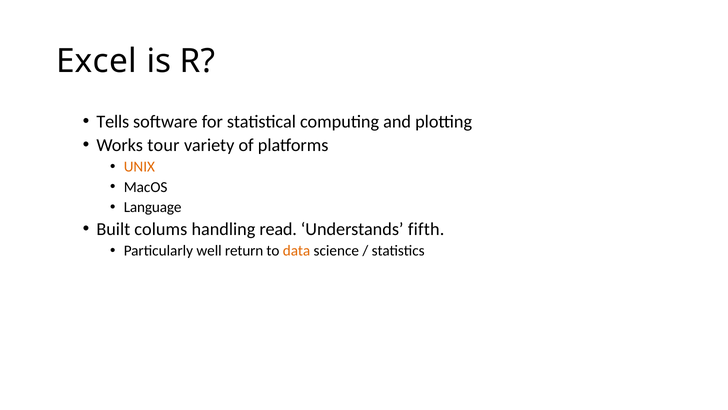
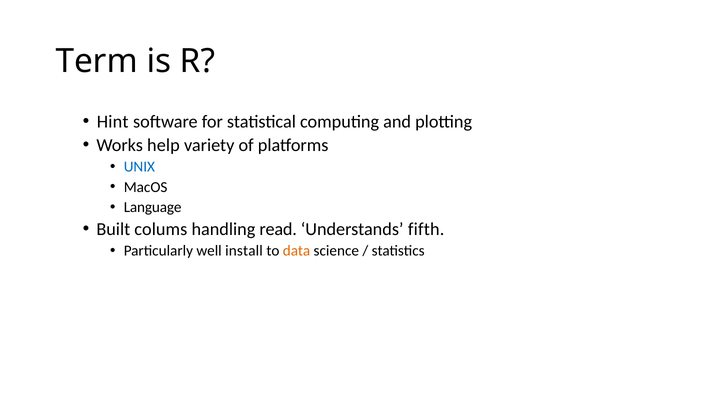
Excel: Excel -> Term (97, 61)
Tells: Tells -> Hint (113, 121)
tour: tour -> help (163, 145)
UNIX colour: orange -> blue (139, 167)
return: return -> install (244, 251)
